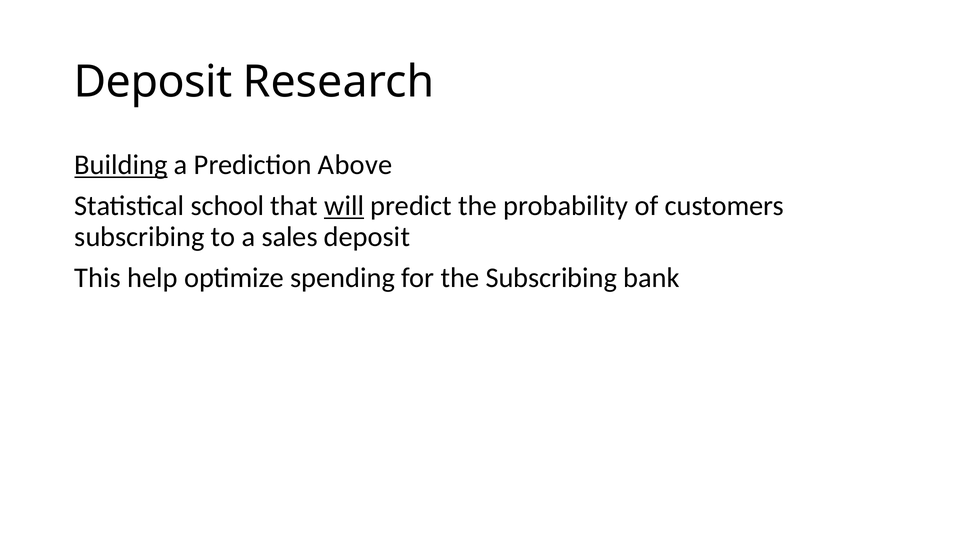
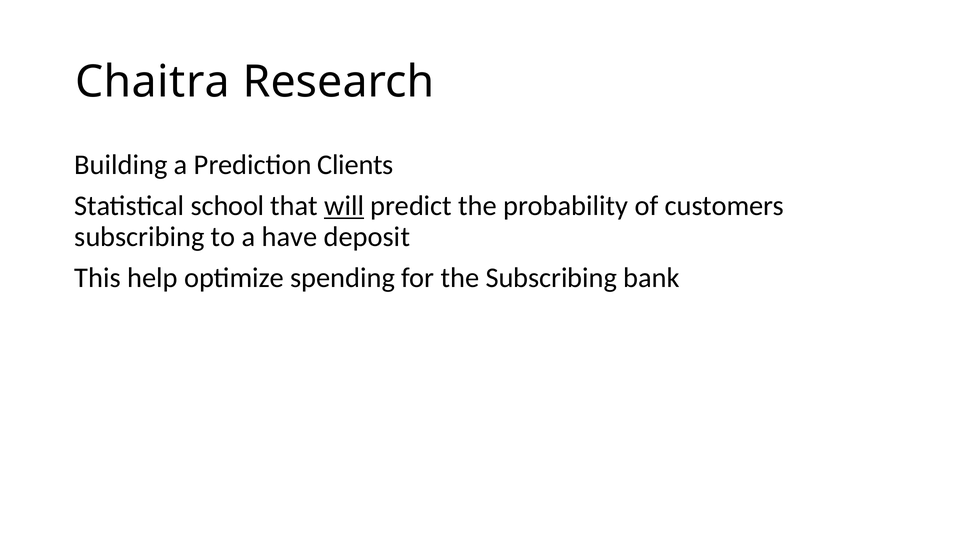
Deposit: Deposit -> Chaitra (153, 82)
Building underline: present -> none (121, 165)
Above: Above -> Clients (355, 165)
sales: sales -> have (289, 237)
